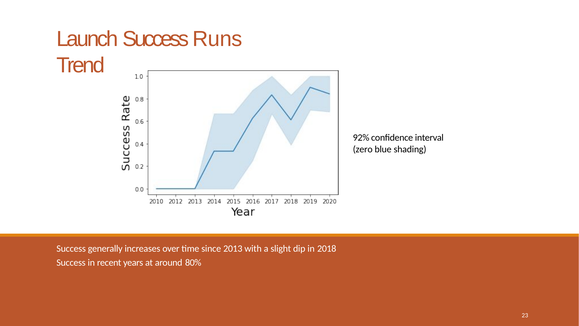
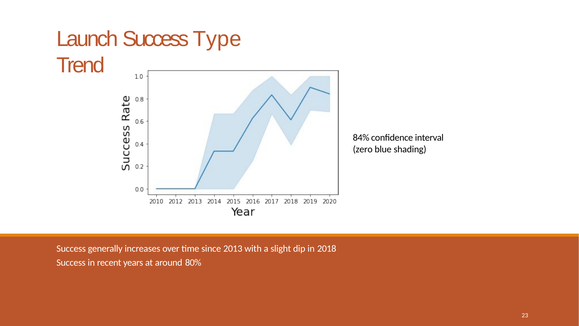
Runs: Runs -> Type (217, 39)
92%: 92% -> 84% (361, 138)
